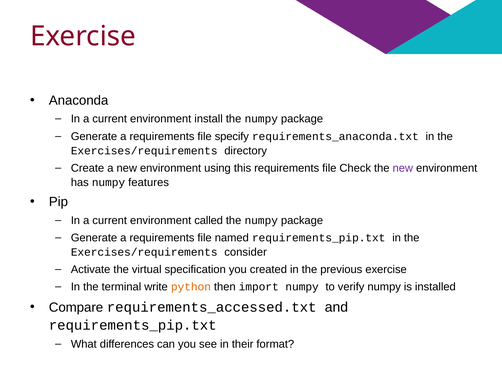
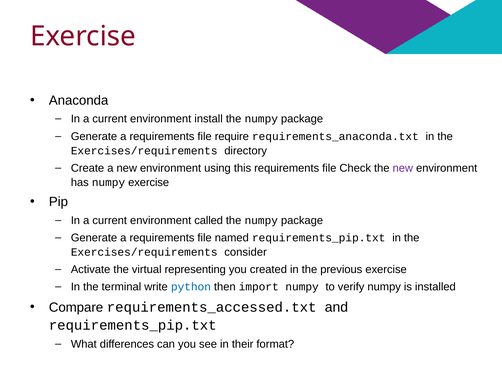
specify: specify -> require (232, 136)
numpy features: features -> exercise (149, 182)
specification: specification -> representing (195, 269)
python colour: orange -> blue (191, 287)
